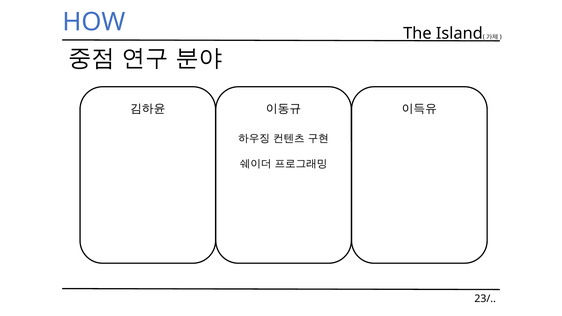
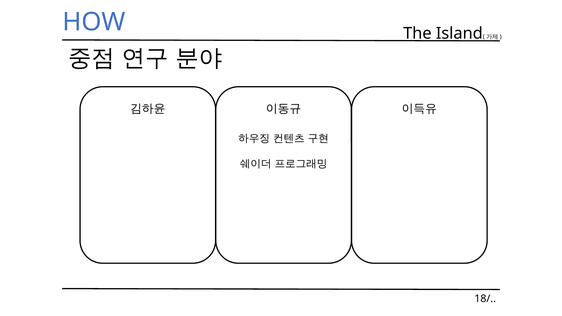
23/: 23/ -> 18/ (485, 299)
